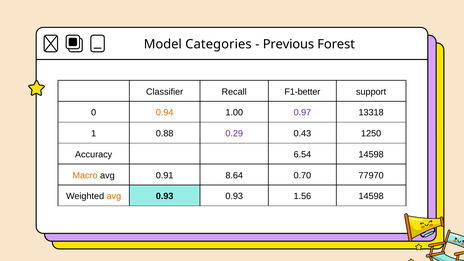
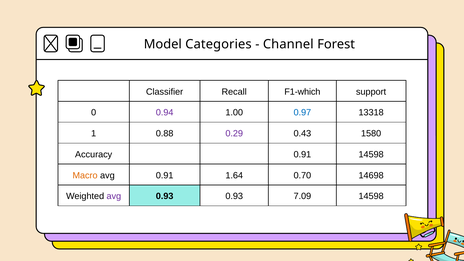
Previous: Previous -> Channel (288, 44)
F1-better: F1-better -> F1-which (302, 92)
0.94 colour: orange -> purple (165, 113)
0.97 colour: purple -> blue (302, 113)
1250: 1250 -> 1580 (371, 134)
Accuracy 6.54: 6.54 -> 0.91 (302, 155)
8.64: 8.64 -> 1.64 (234, 175)
77970: 77970 -> 14698 (371, 175)
avg colour: orange -> purple (114, 196)
1.56: 1.56 -> 7.09 (302, 196)
